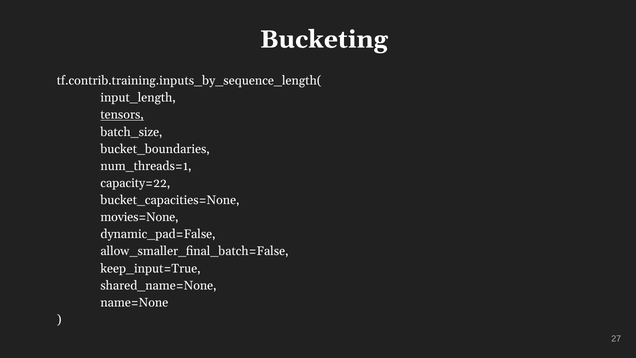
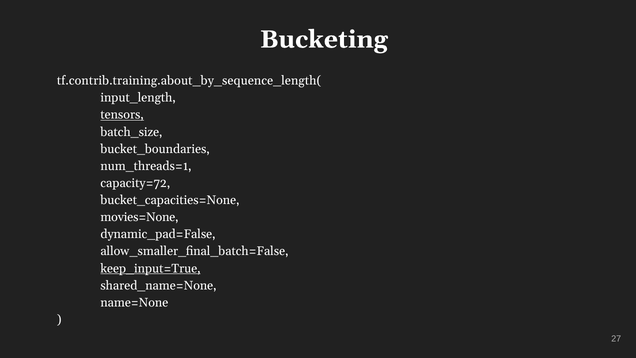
tf.contrib.training.inputs_by_sequence_length(: tf.contrib.training.inputs_by_sequence_length( -> tf.contrib.training.about_by_sequence_length( (189, 81)
capacity=22: capacity=22 -> capacity=72 (135, 183)
keep_input=True underline: none -> present (151, 268)
